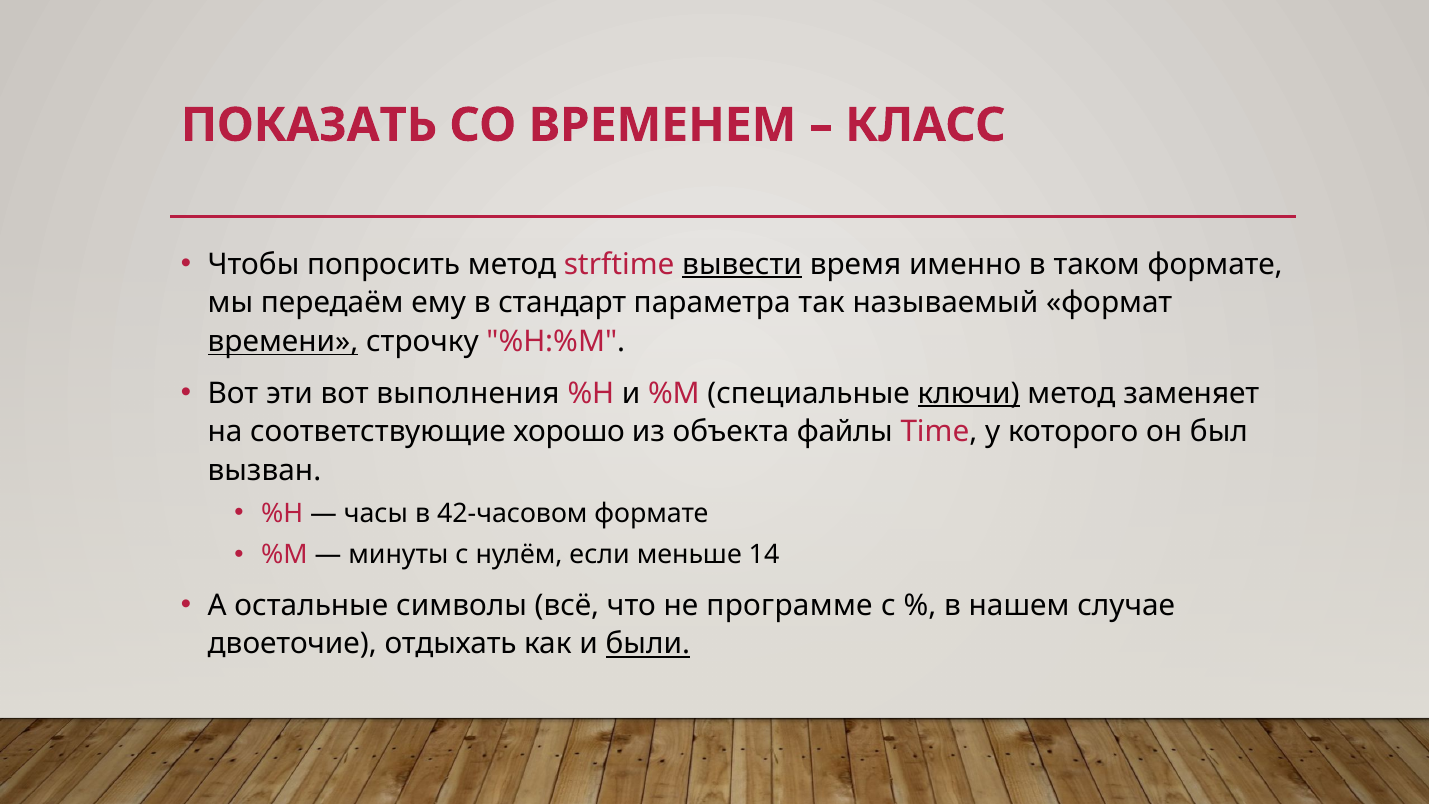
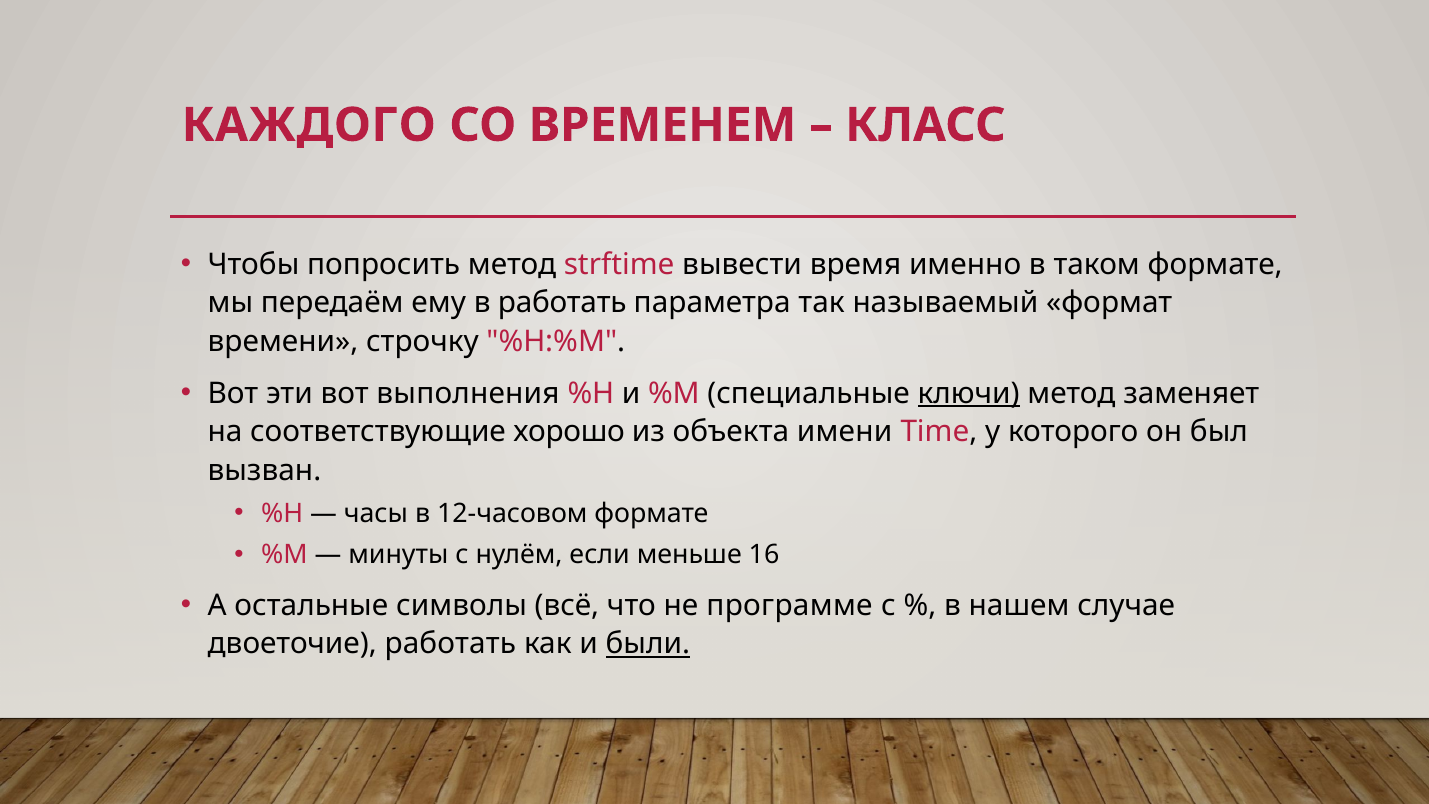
ПОКАЗАТЬ: ПОКАЗАТЬ -> КАЖДОГО (309, 125)
вывести underline: present -> none (742, 264)
в стандарт: стандарт -> работать (562, 303)
времени underline: present -> none (283, 342)
файлы: файлы -> имени (845, 432)
42-часовом: 42-часовом -> 12-часовом (512, 514)
14: 14 -> 16 (764, 555)
двоеточие отдыхать: отдыхать -> работать (450, 644)
